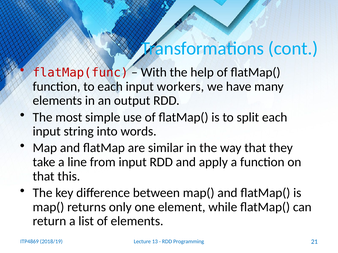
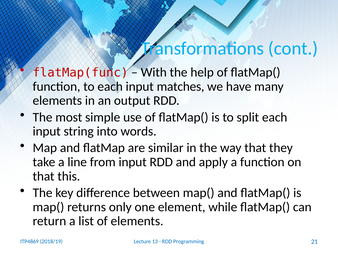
workers: workers -> matches (181, 87)
